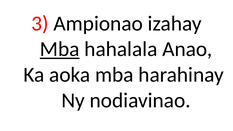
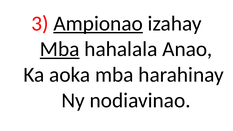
Ampionao underline: none -> present (98, 23)
